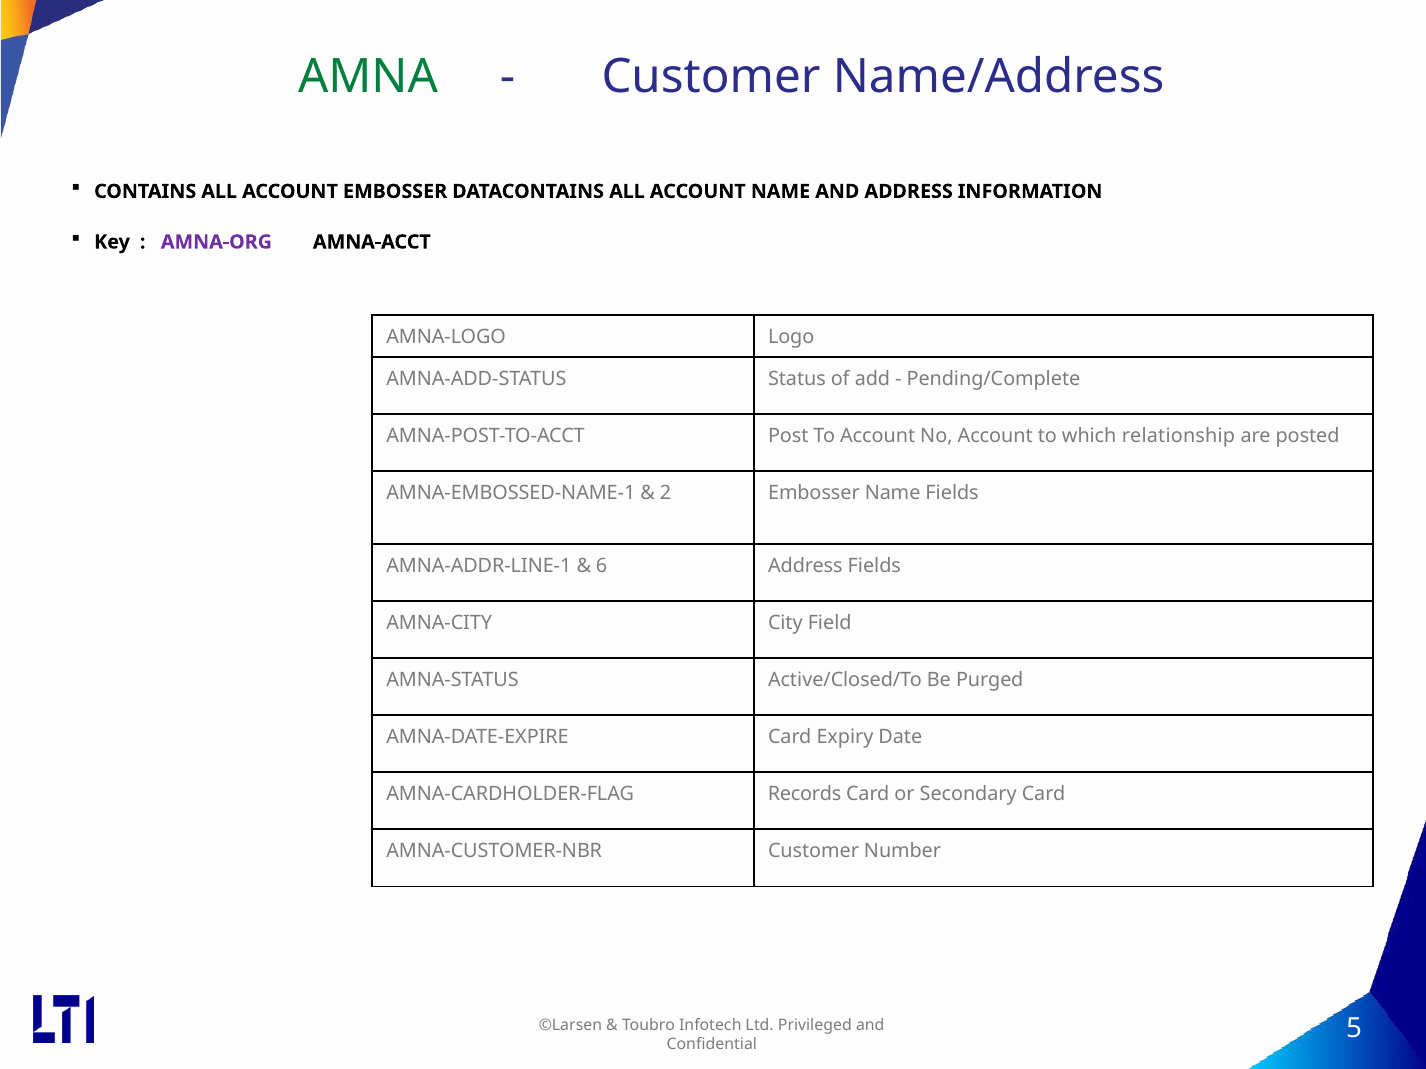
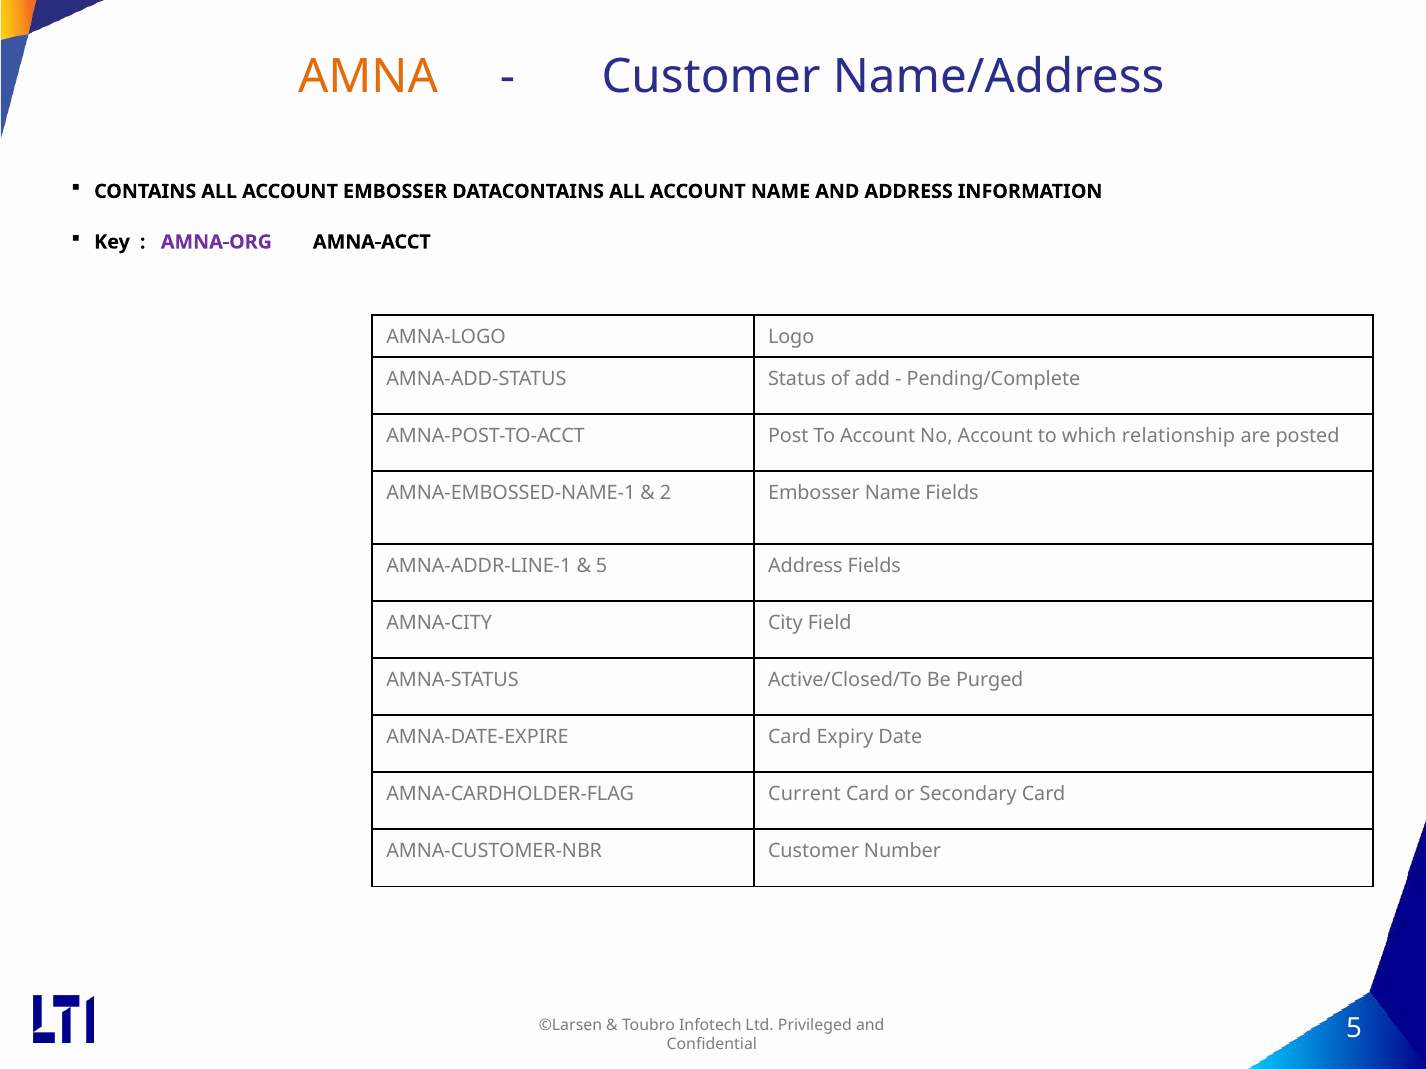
AMNA colour: green -> orange (368, 77)
6: 6 -> 5 (602, 566)
Records: Records -> Current (804, 794)
